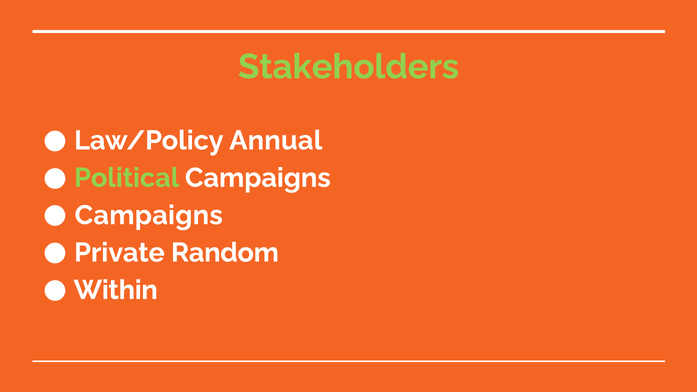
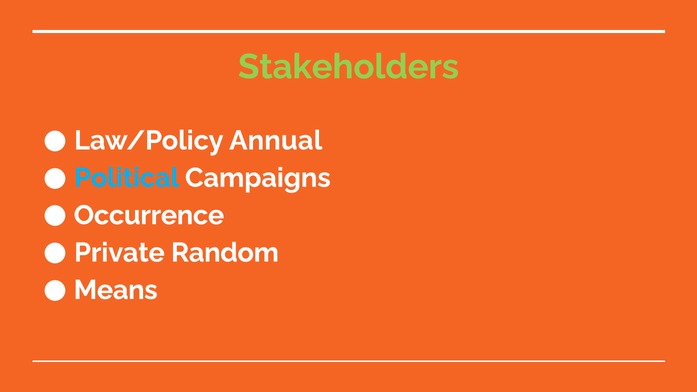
Political colour: light green -> light blue (127, 178)
Campaigns: Campaigns -> Occurrence (149, 215)
Within: Within -> Means (116, 290)
